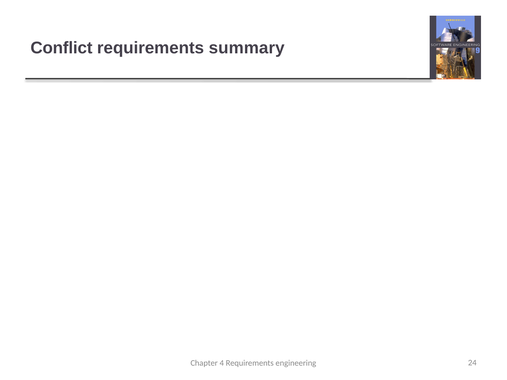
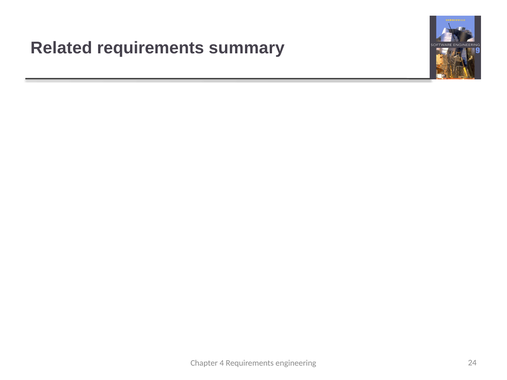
Conflict: Conflict -> Related (61, 48)
